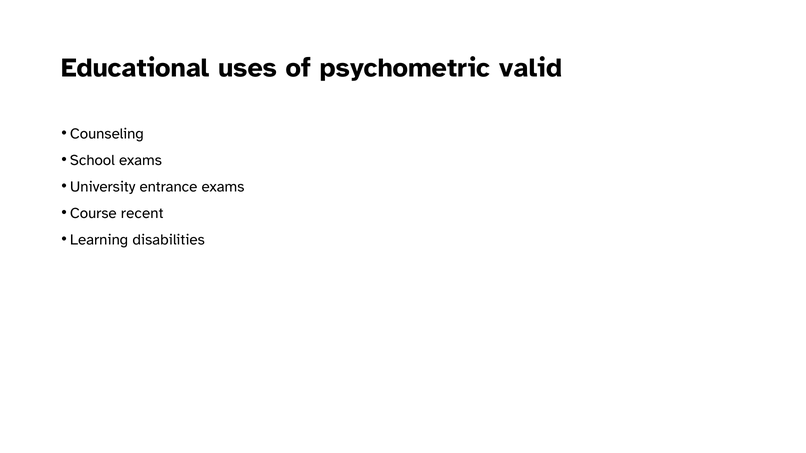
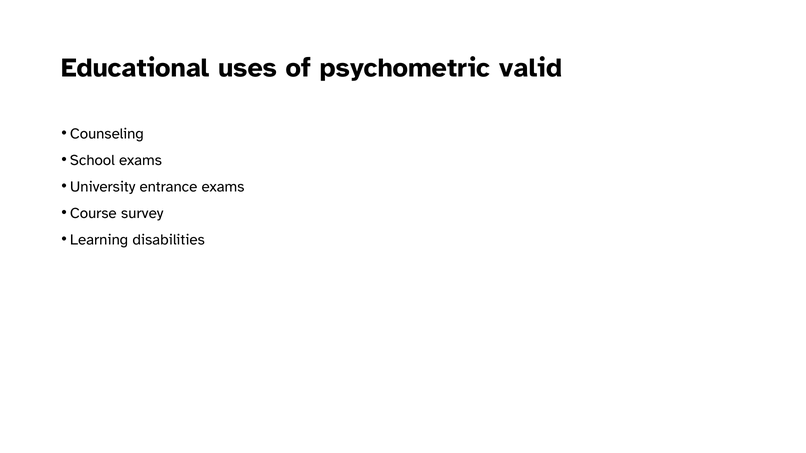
recent: recent -> survey (142, 213)
